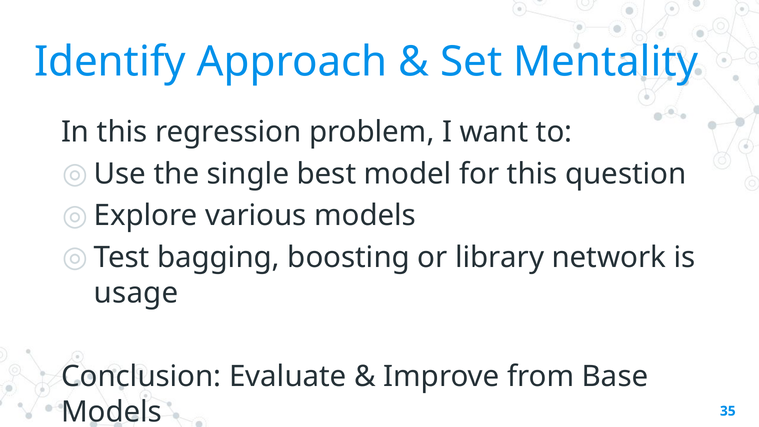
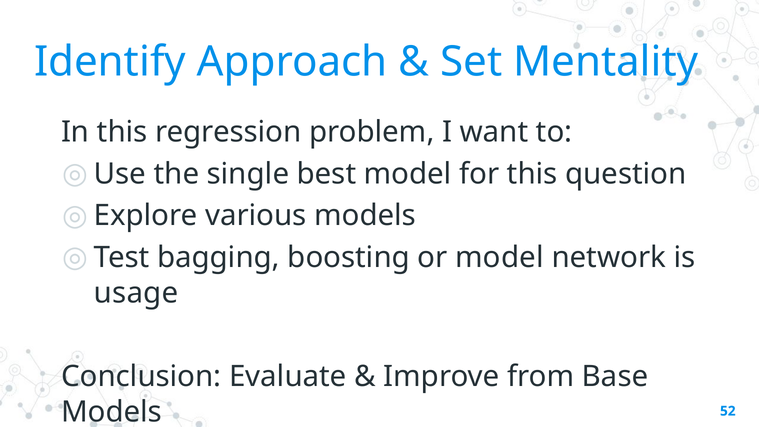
or library: library -> model (499, 257)
35: 35 -> 52 (728, 411)
